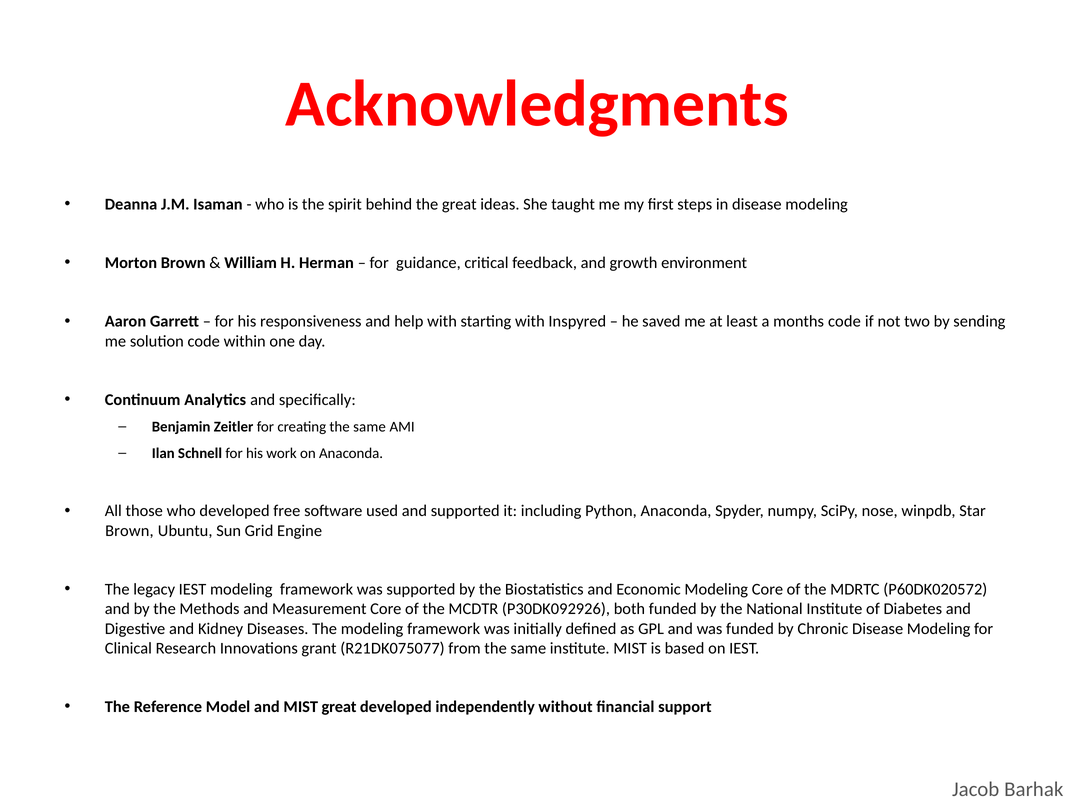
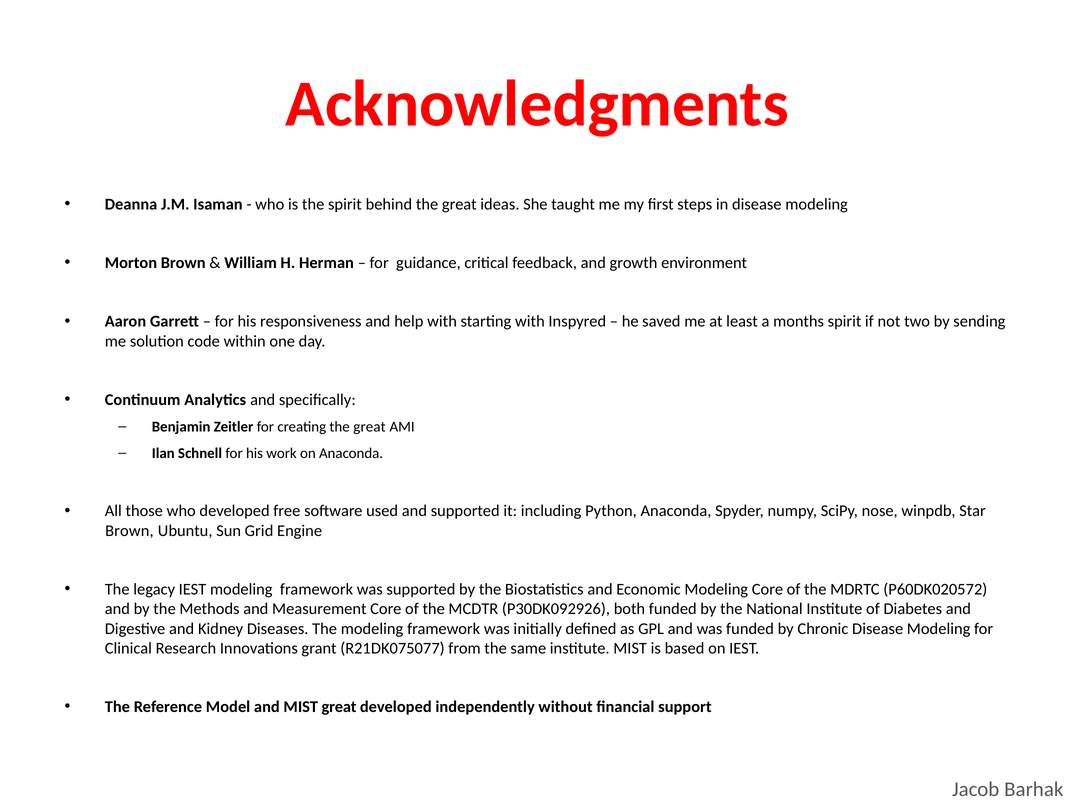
months code: code -> spirit (845, 322)
creating the same: same -> great (370, 427)
